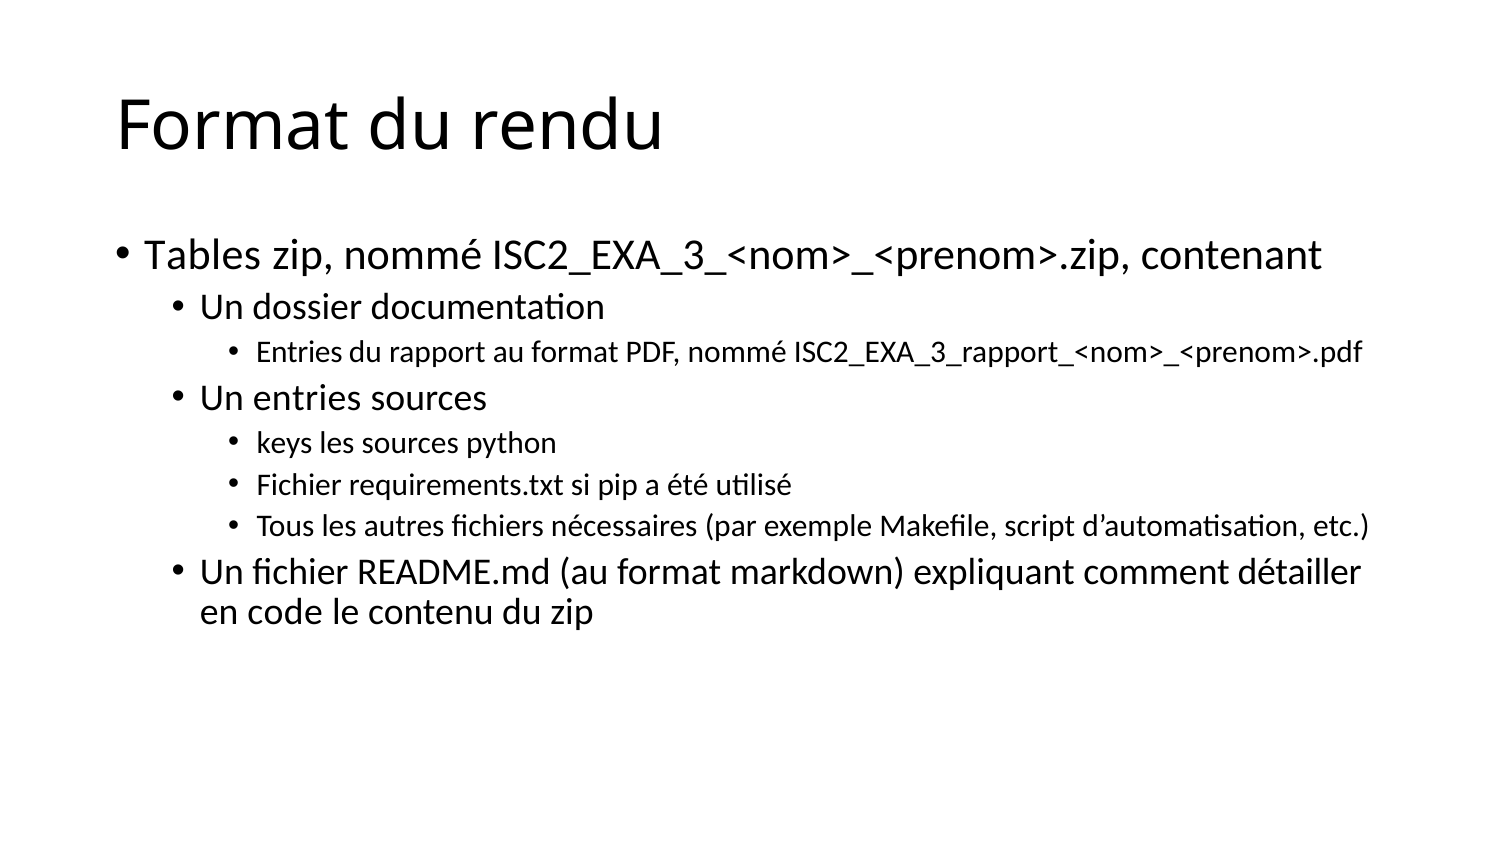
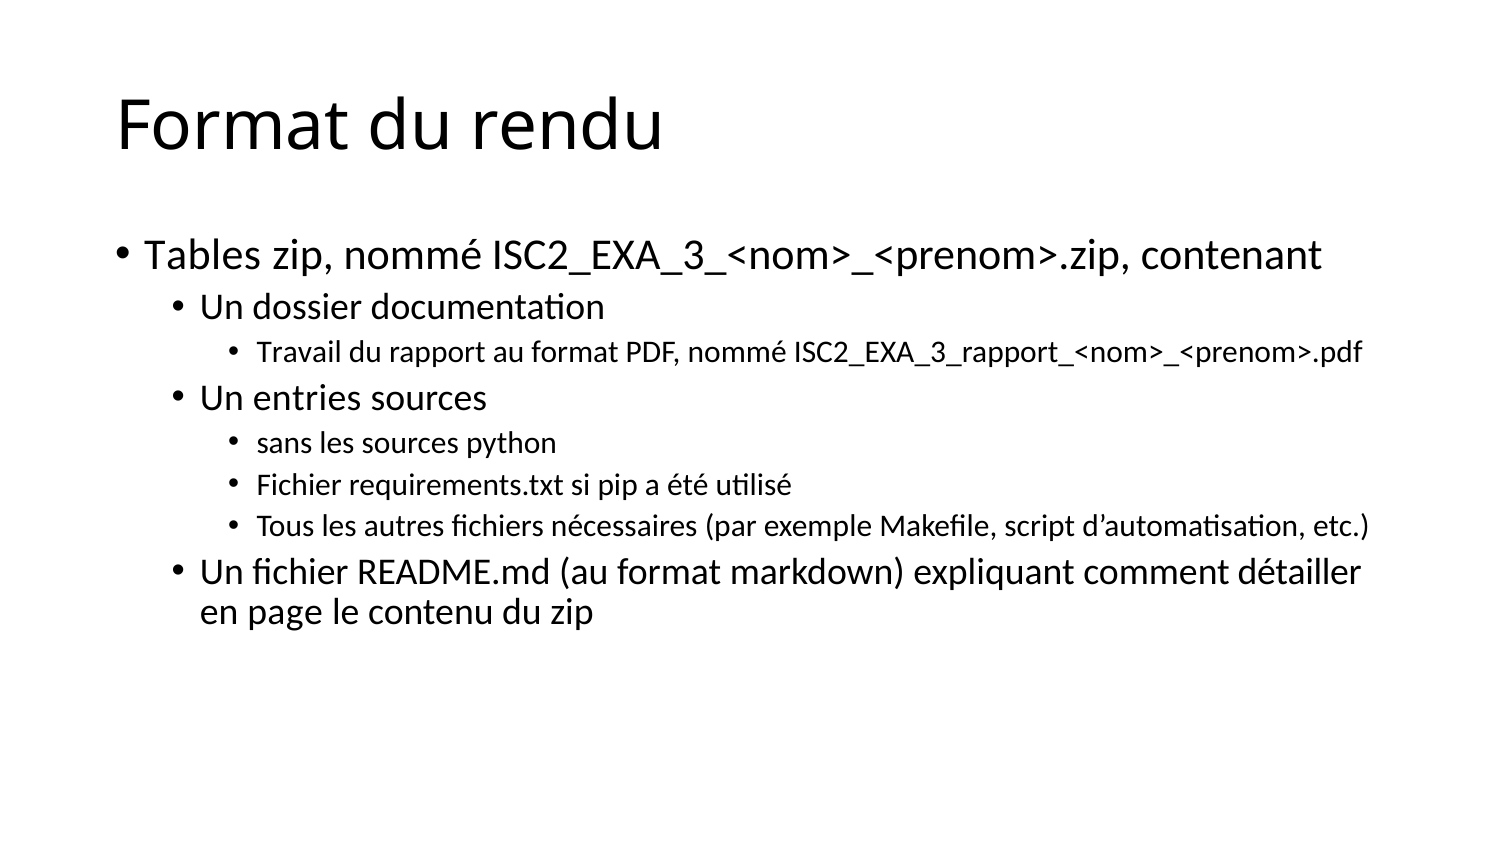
Entries: Entries -> Travail (299, 352)
keys: keys -> sans (284, 443)
code: code -> page (285, 612)
